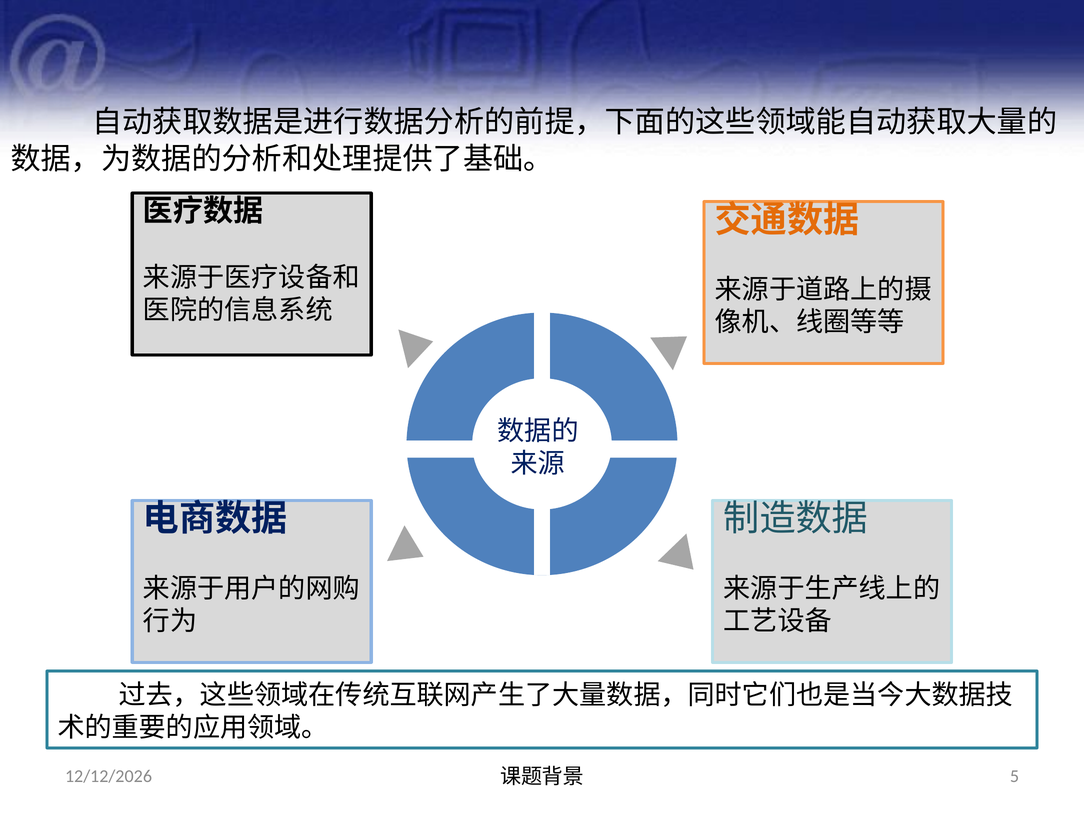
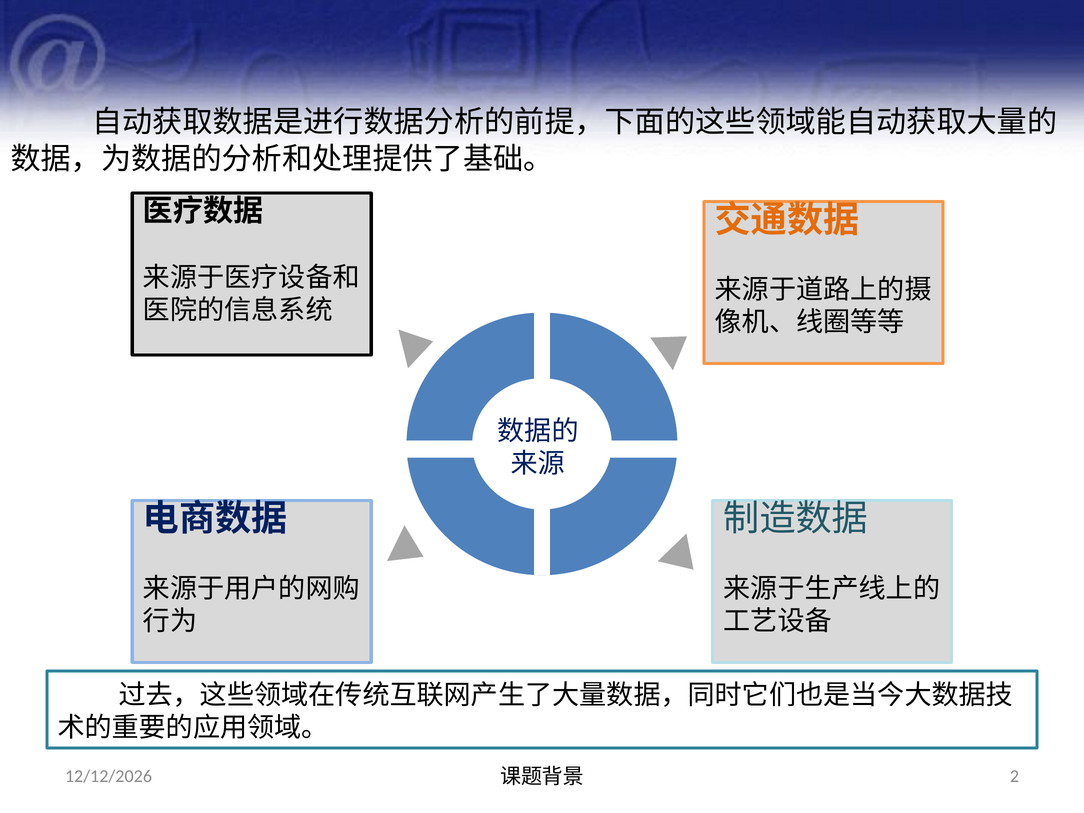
5: 5 -> 2 (1014, 776)
